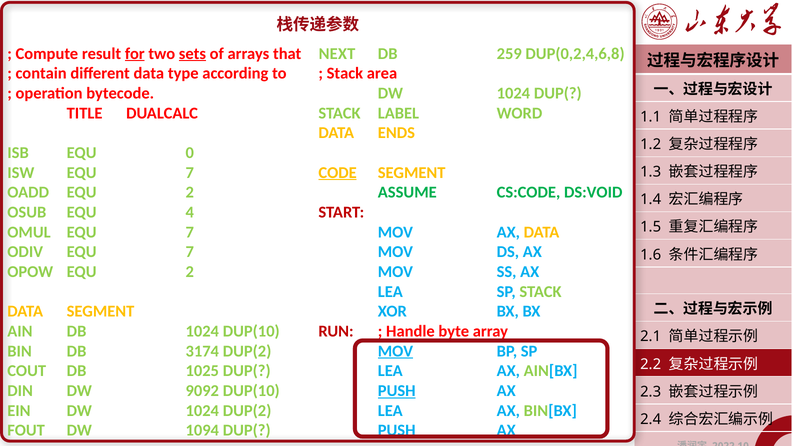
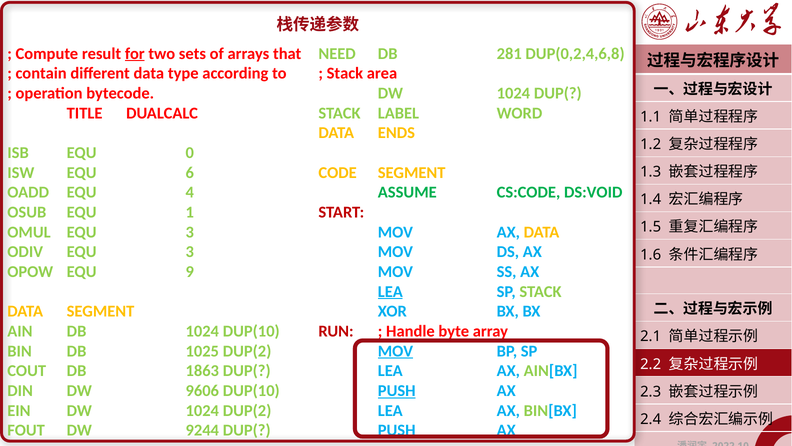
sets underline: present -> none (192, 54)
NEXT: NEXT -> NEED (337, 54)
259: 259 -> 281 (509, 54)
ISW EQU 7: 7 -> 6 (190, 172)
CODE underline: present -> none (338, 172)
OADD EQU 2: 2 -> 4 (190, 192)
4: 4 -> 1 (190, 212)
OMUL EQU 7: 7 -> 3 (190, 232)
ODIV EQU 7: 7 -> 3 (190, 252)
OPOW EQU 2: 2 -> 9 (190, 271)
LEA underline: none -> present (390, 291)
3174: 3174 -> 1025 (202, 351)
1025: 1025 -> 1863 (202, 370)
9092: 9092 -> 9606 (202, 390)
1094: 1094 -> 9244 (202, 430)
